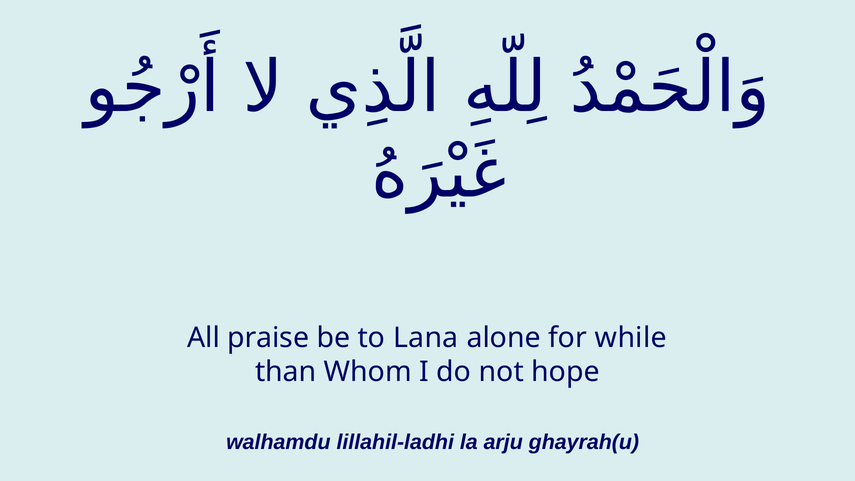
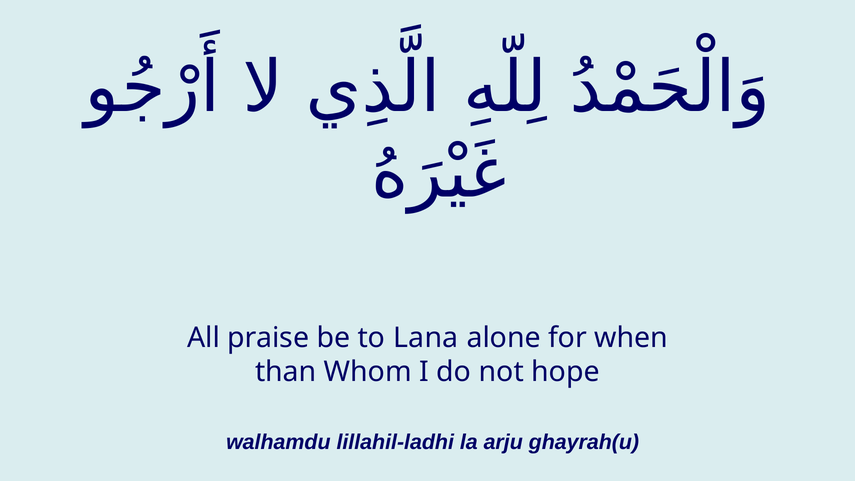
while: while -> when (631, 338)
